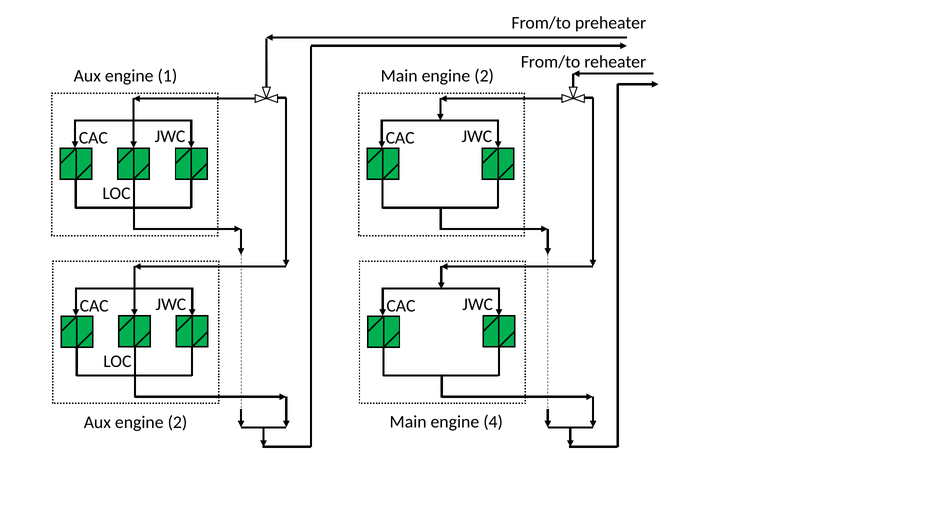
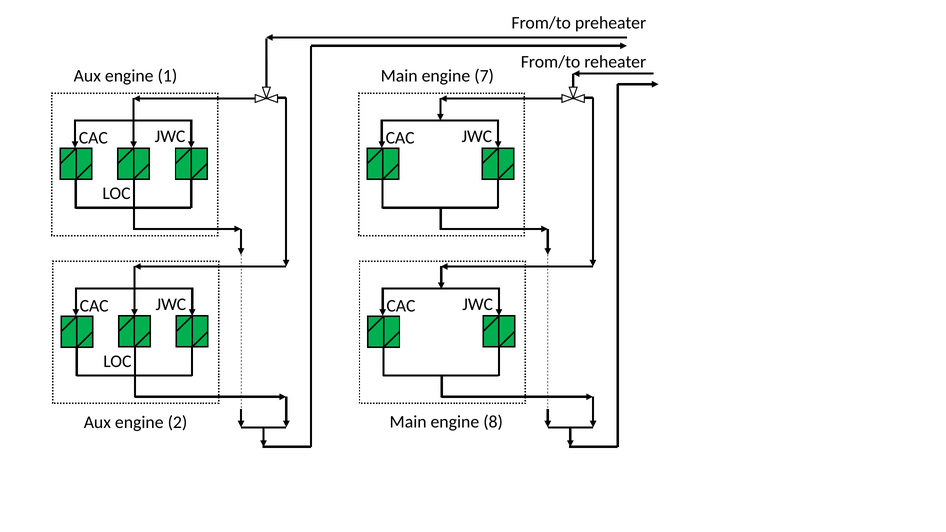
Main engine 2: 2 -> 7 (484, 76)
4: 4 -> 8 (493, 422)
